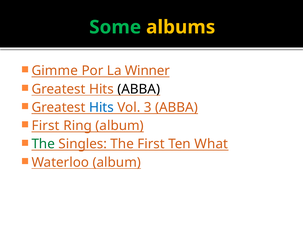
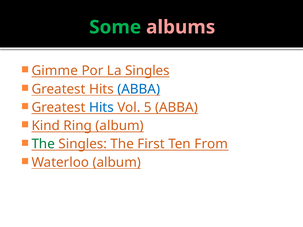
albums colour: yellow -> pink (181, 27)
La Winner: Winner -> Singles (147, 71)
ABBA colour: black -> blue (139, 89)
3: 3 -> 5 (148, 108)
First: First -> Kind (46, 126)
What: What -> From (211, 144)
